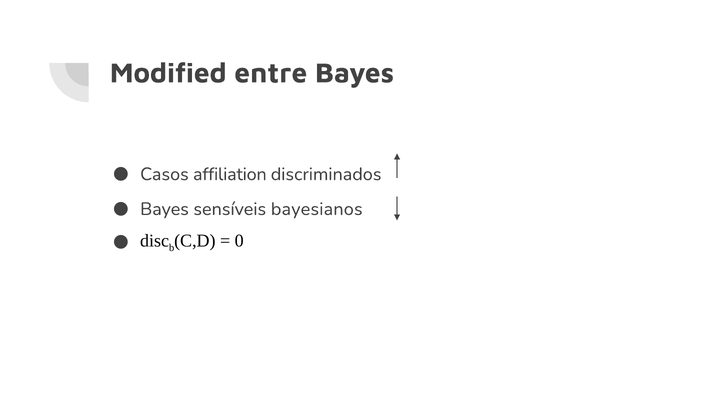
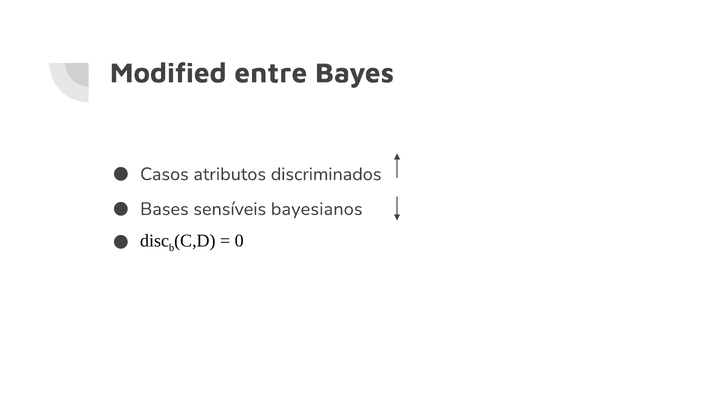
affiliation: affiliation -> atributos (230, 174)
Bayes: Bayes -> Bases (164, 209)
